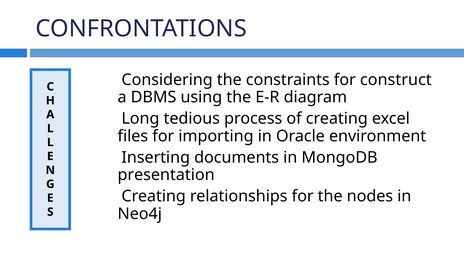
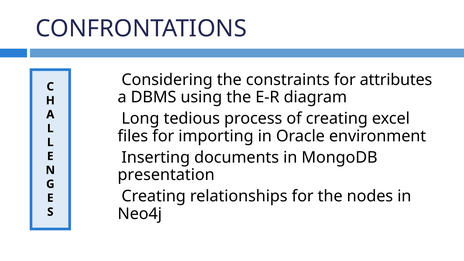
construct: construct -> attributes (396, 80)
